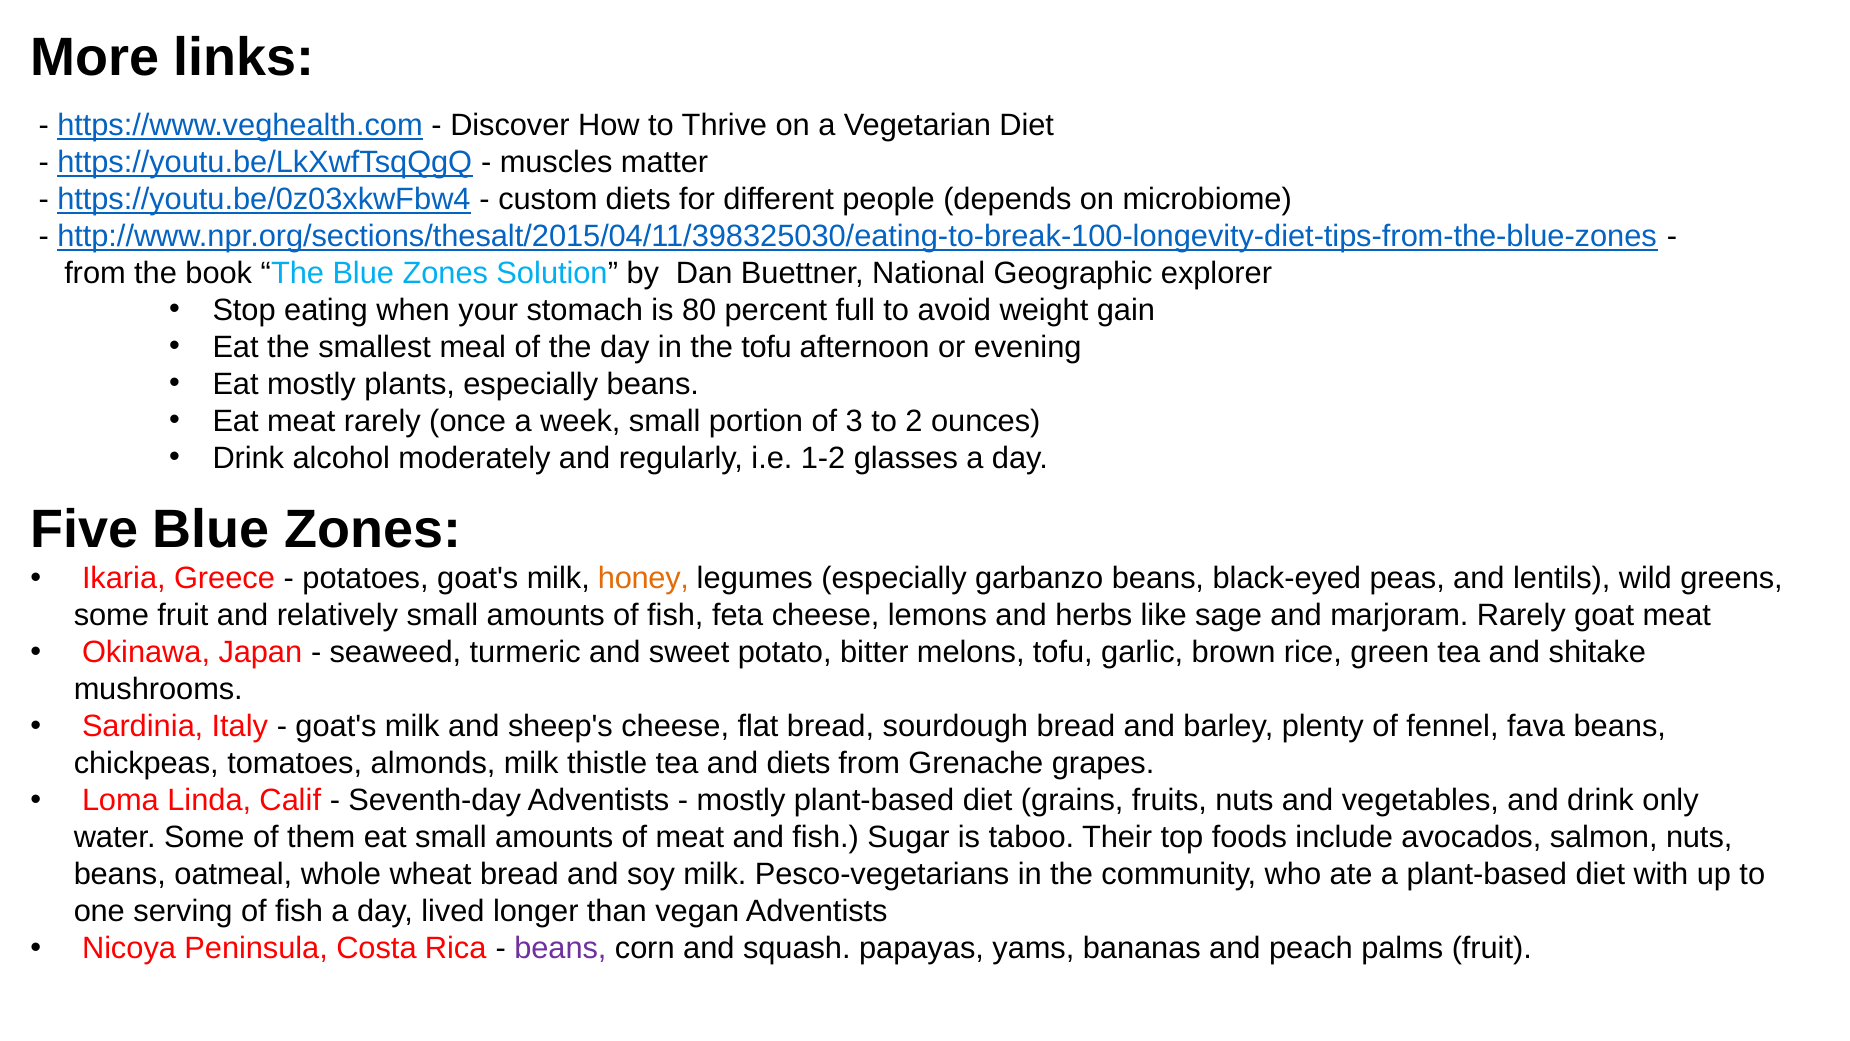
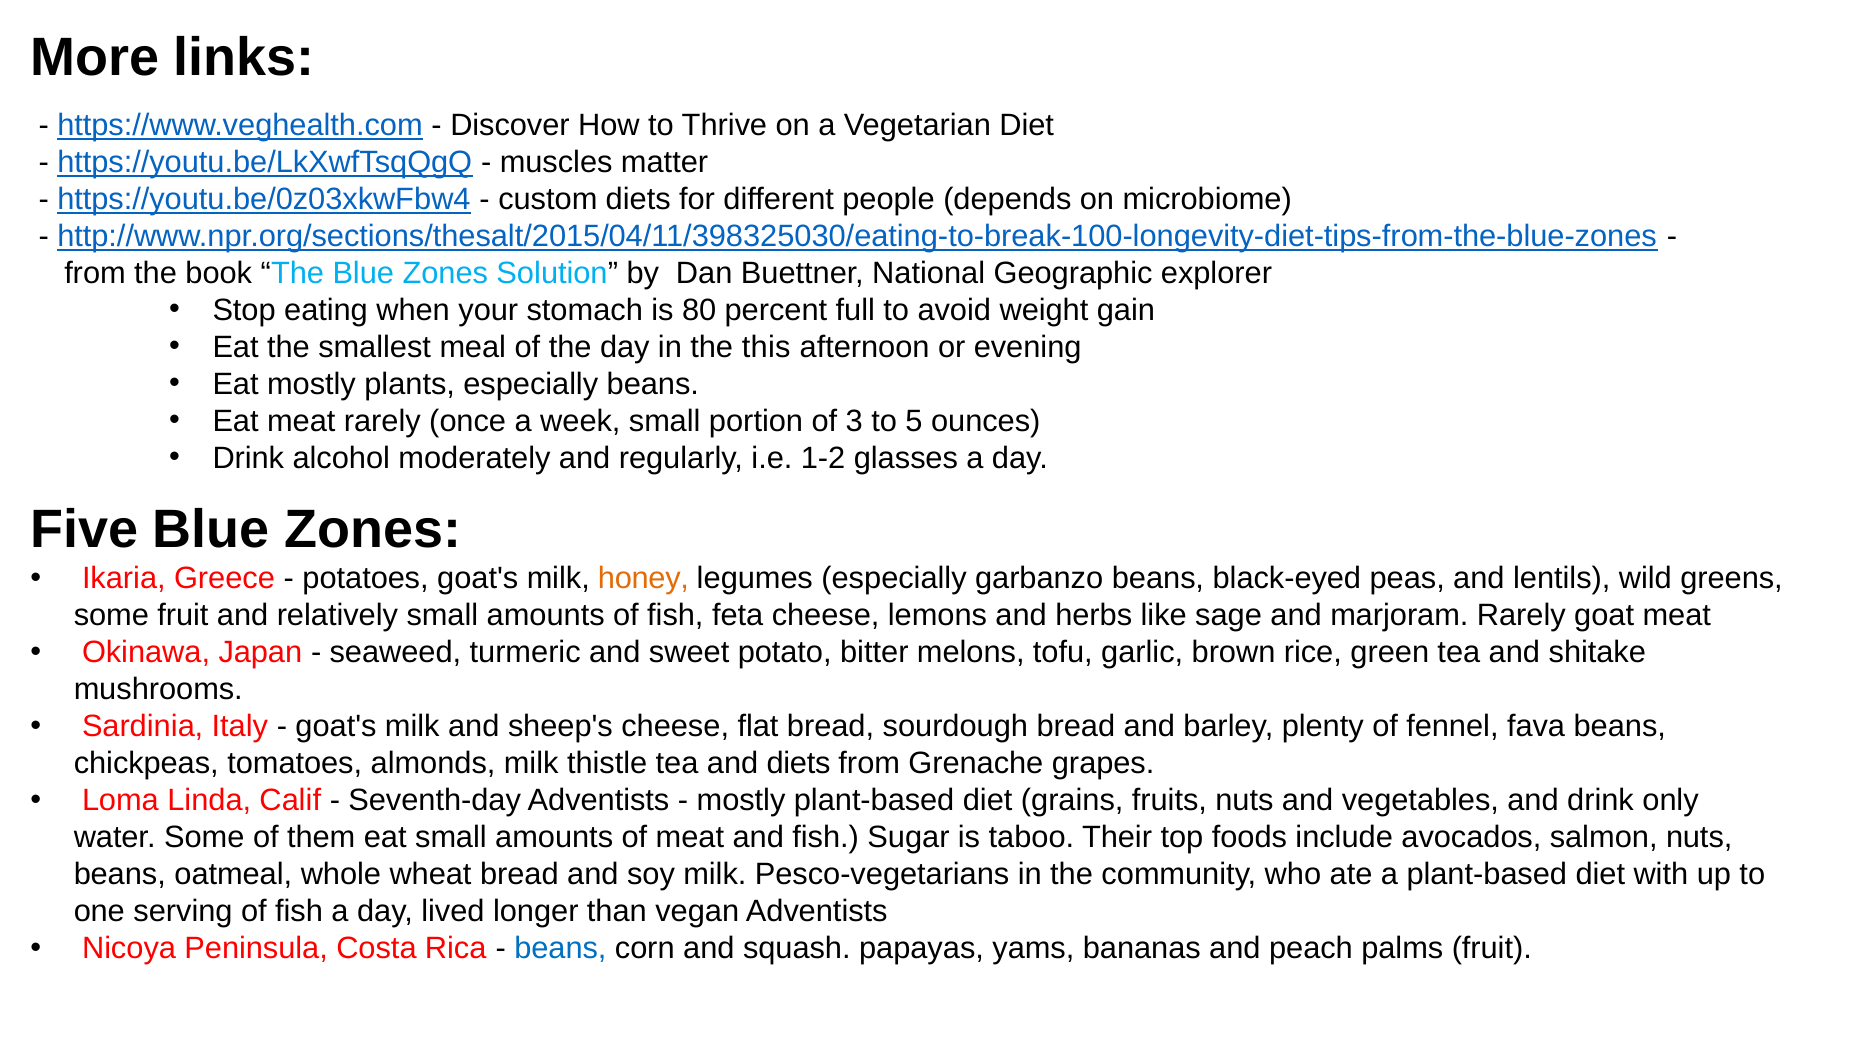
the tofu: tofu -> this (766, 347)
2: 2 -> 5 (914, 421)
beans colour: purple -> blue (560, 948)
